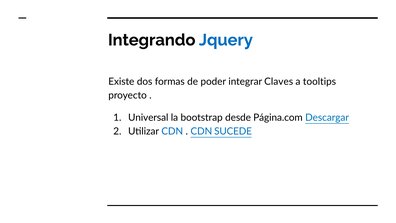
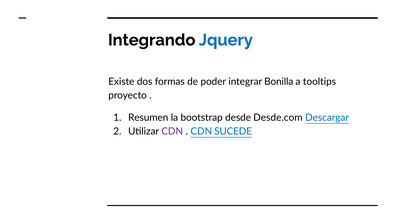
Claves: Claves -> Bonilla (279, 81)
Universal: Universal -> Resumen (148, 118)
Página.com: Página.com -> Desde.com (278, 118)
CDN colour: blue -> purple (172, 131)
